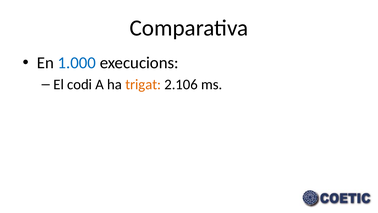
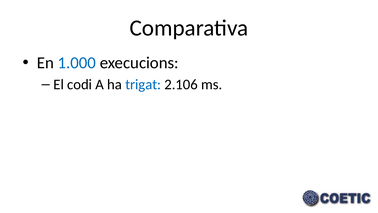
trigat colour: orange -> blue (143, 84)
